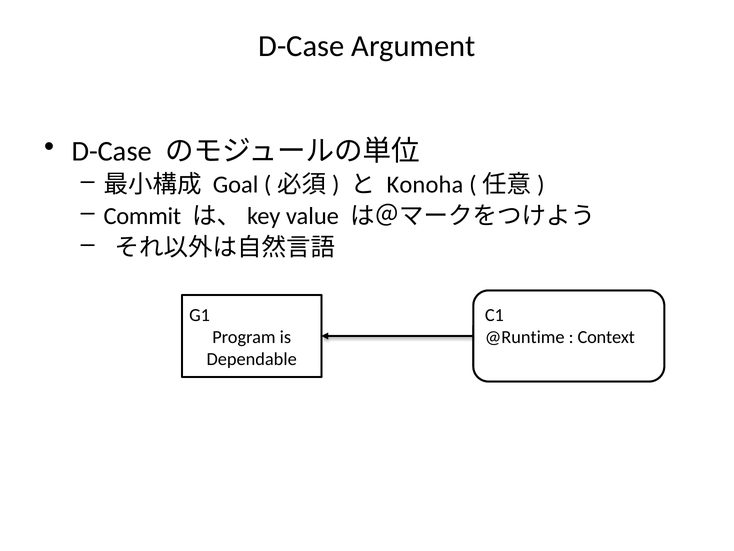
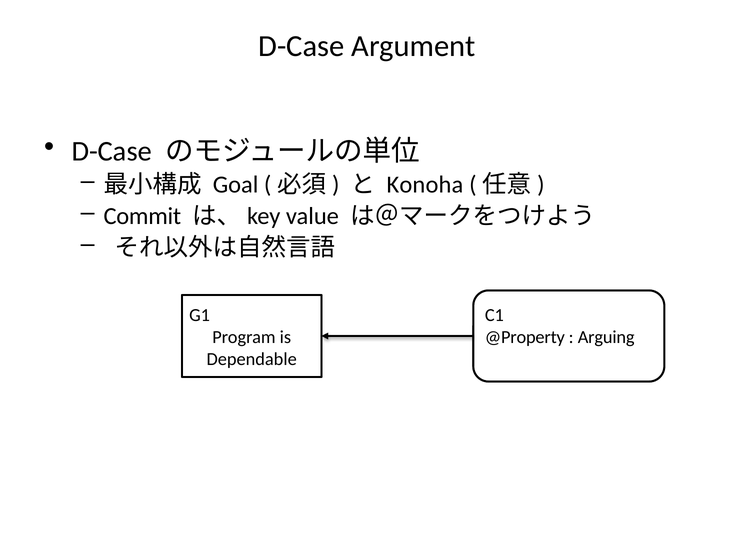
@Runtime: @Runtime -> @Property (525, 337)
Context: Context -> Arguing (606, 337)
